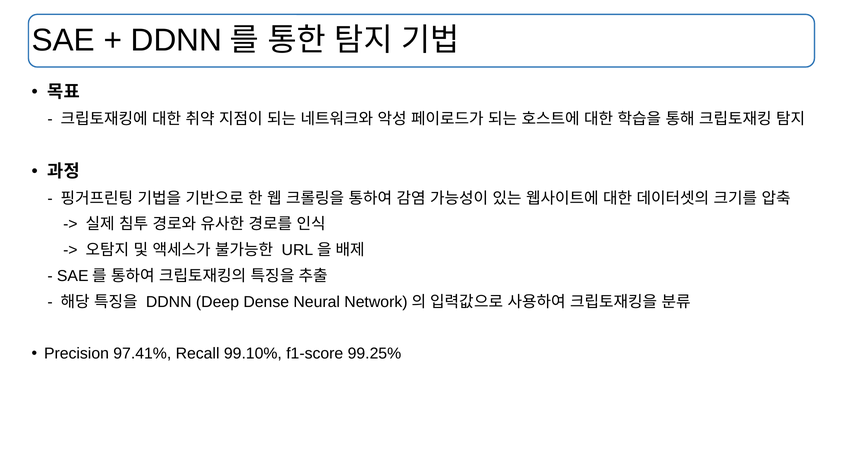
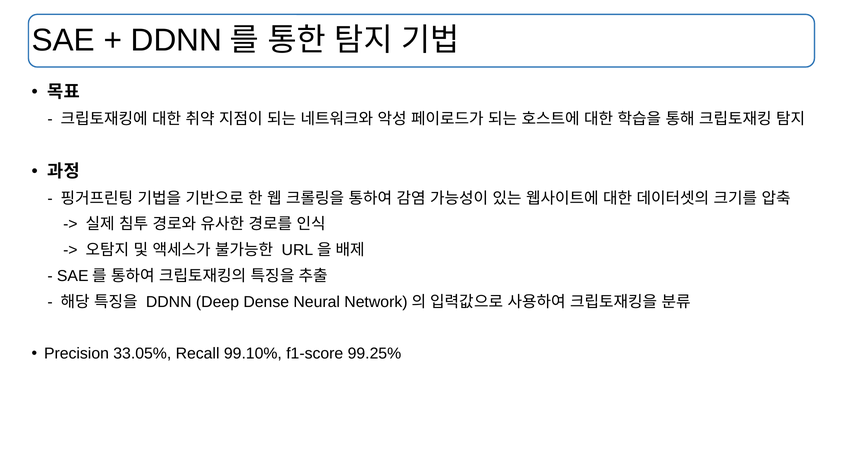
97.41%: 97.41% -> 33.05% (142, 354)
